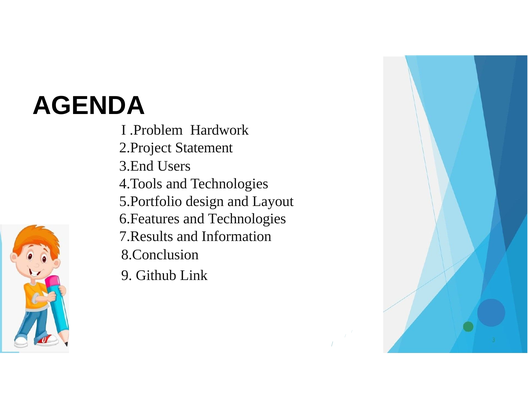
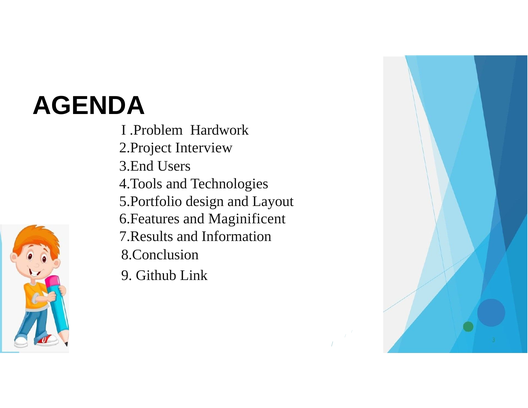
Statement: Statement -> Interview (204, 148)
Technologies: Technologies -> Maginificent (247, 219)
